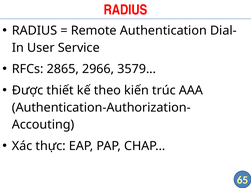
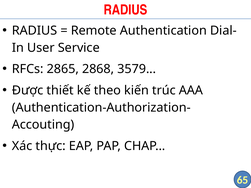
2966: 2966 -> 2868 (98, 69)
